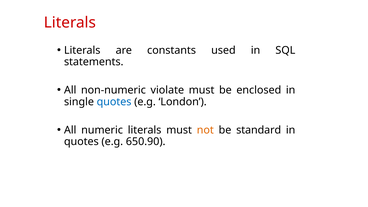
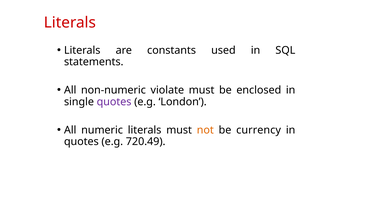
quotes colour: blue -> purple (114, 102)
standard: standard -> currency (259, 130)
650.90: 650.90 -> 720.49 (146, 142)
